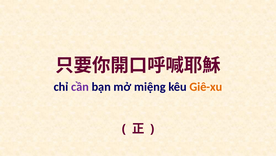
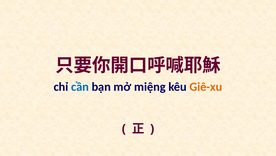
cần colour: purple -> blue (80, 86)
